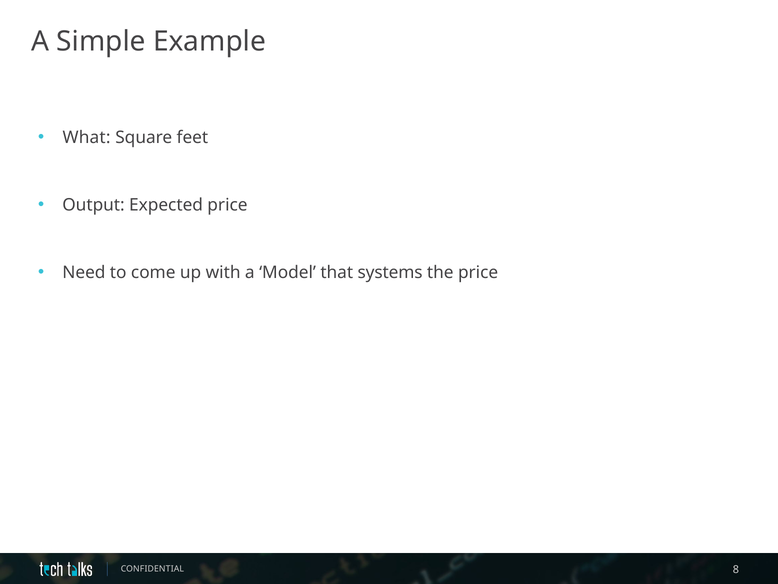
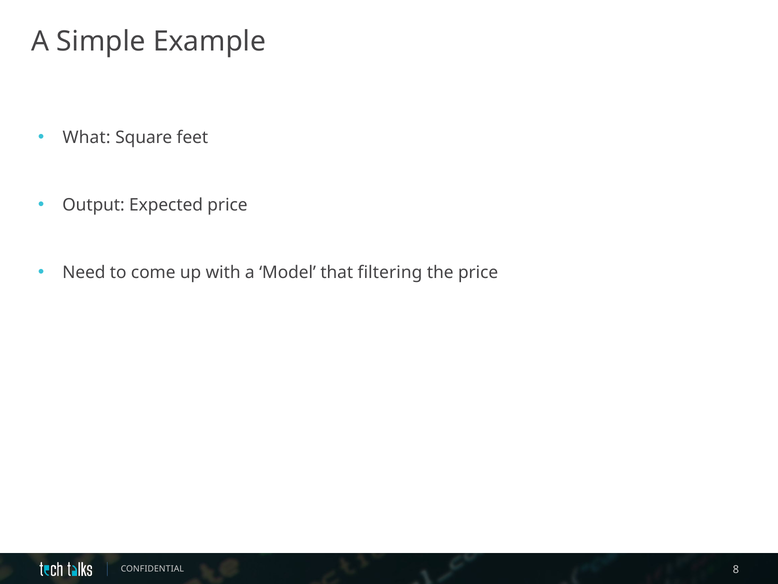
systems: systems -> filtering (390, 272)
